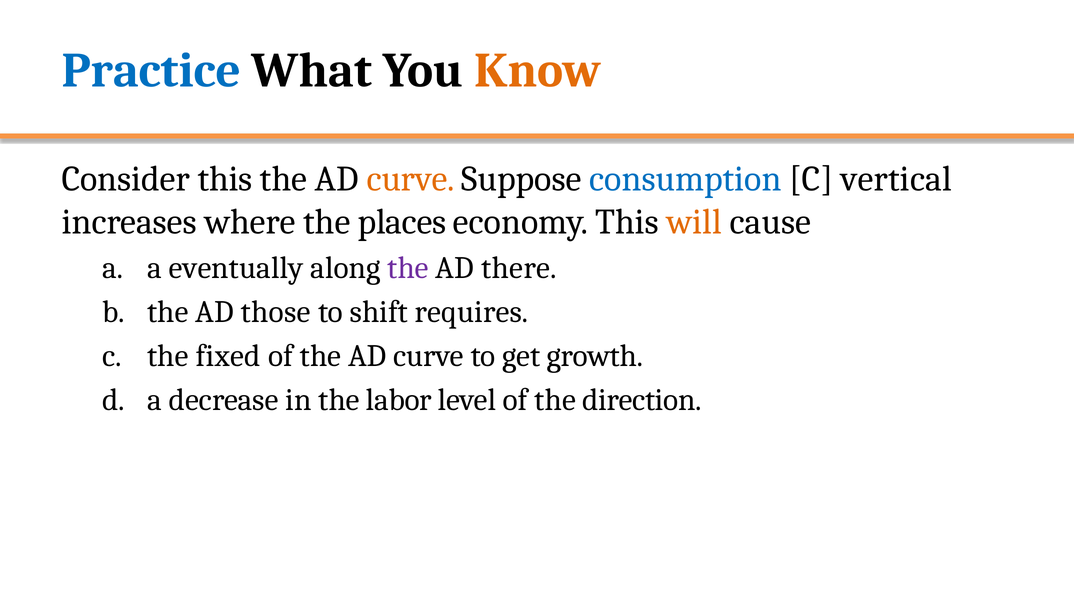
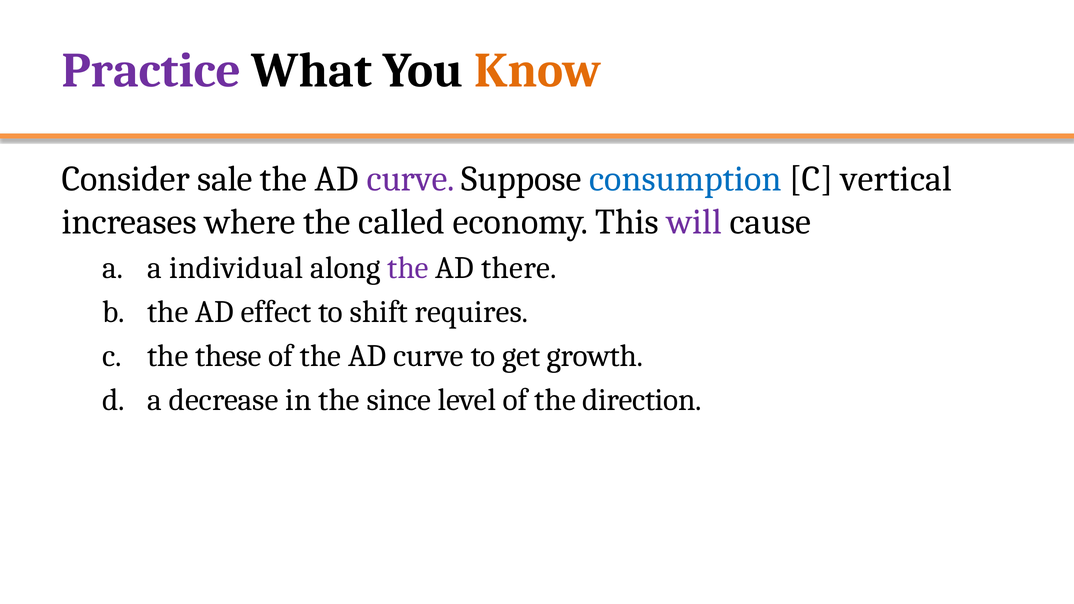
Practice colour: blue -> purple (151, 71)
Consider this: this -> sale (225, 179)
curve colour: orange -> purple (411, 179)
places: places -> called (402, 222)
will colour: orange -> purple (694, 222)
eventually: eventually -> individual (236, 268)
those: those -> effect (276, 312)
fixed: fixed -> these (229, 356)
labor: labor -> since (399, 400)
